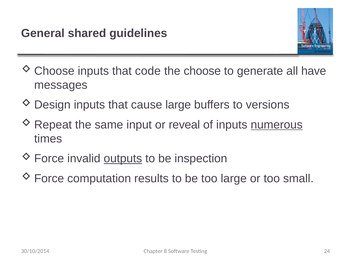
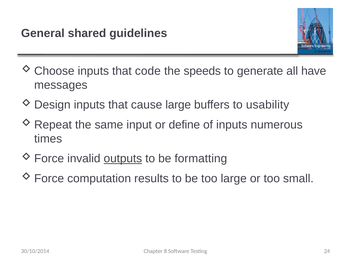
choose: choose -> speeds (202, 71)
versions: versions -> usability (268, 105)
reveal: reveal -> define (184, 125)
numerous underline: present -> none (277, 125)
inspection: inspection -> formatting (201, 159)
